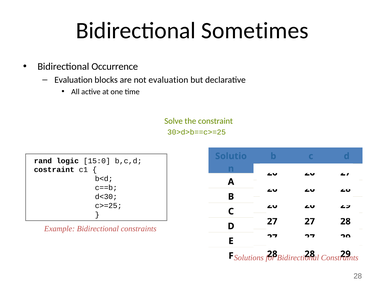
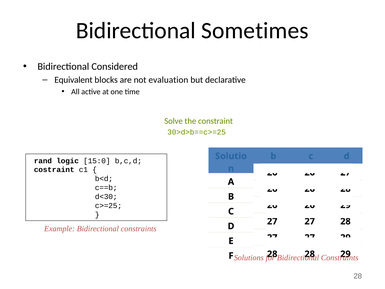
Occurrence: Occurrence -> Considered (115, 66)
Evaluation: Evaluation -> Equivalent (73, 80)
